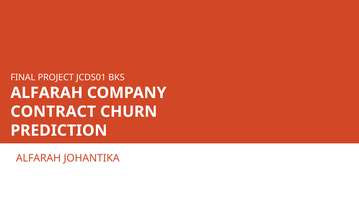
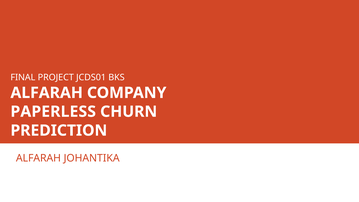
CONTRACT: CONTRACT -> PAPERLESS (53, 112)
